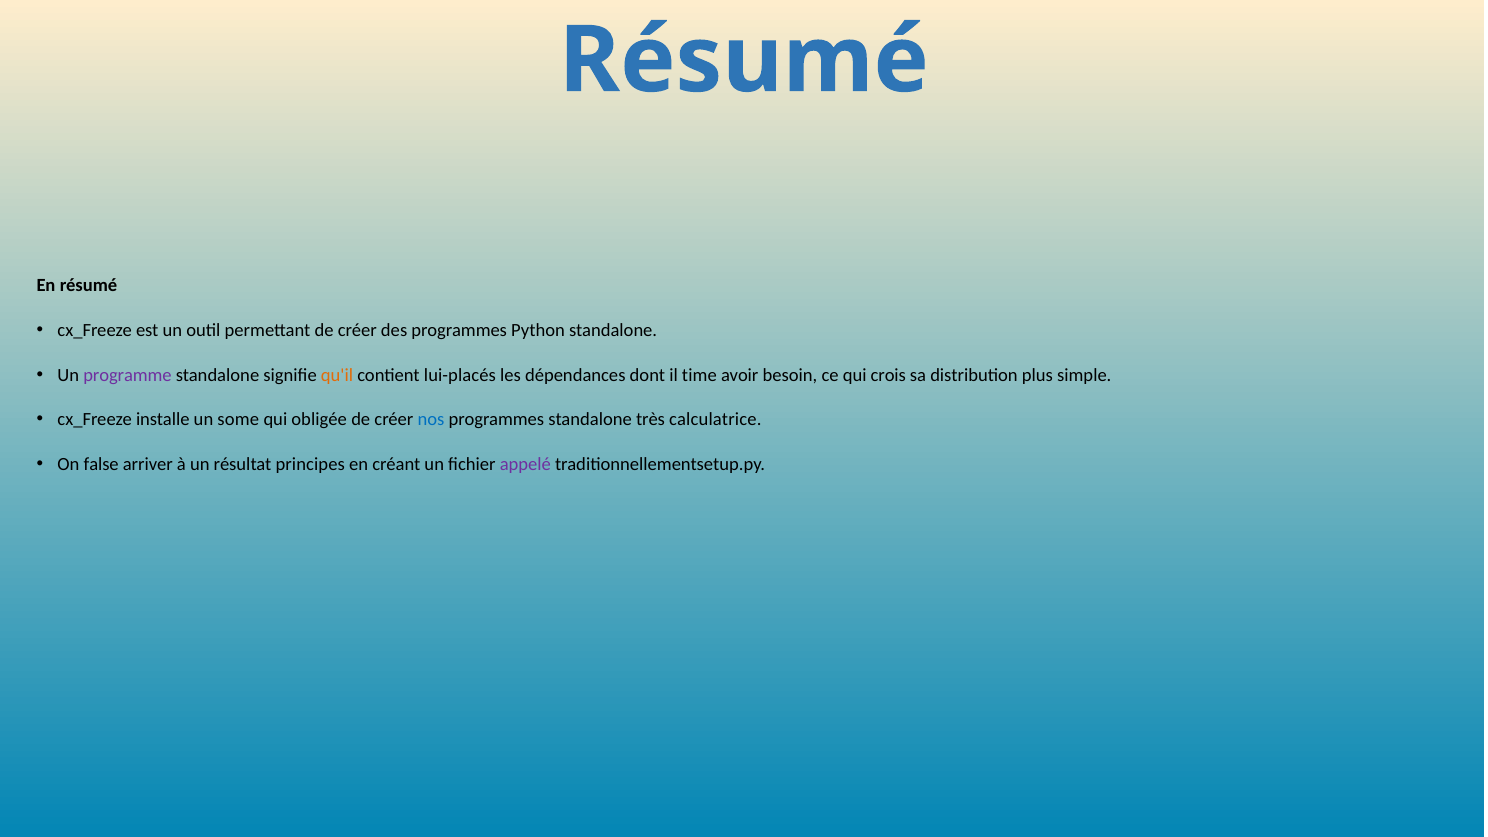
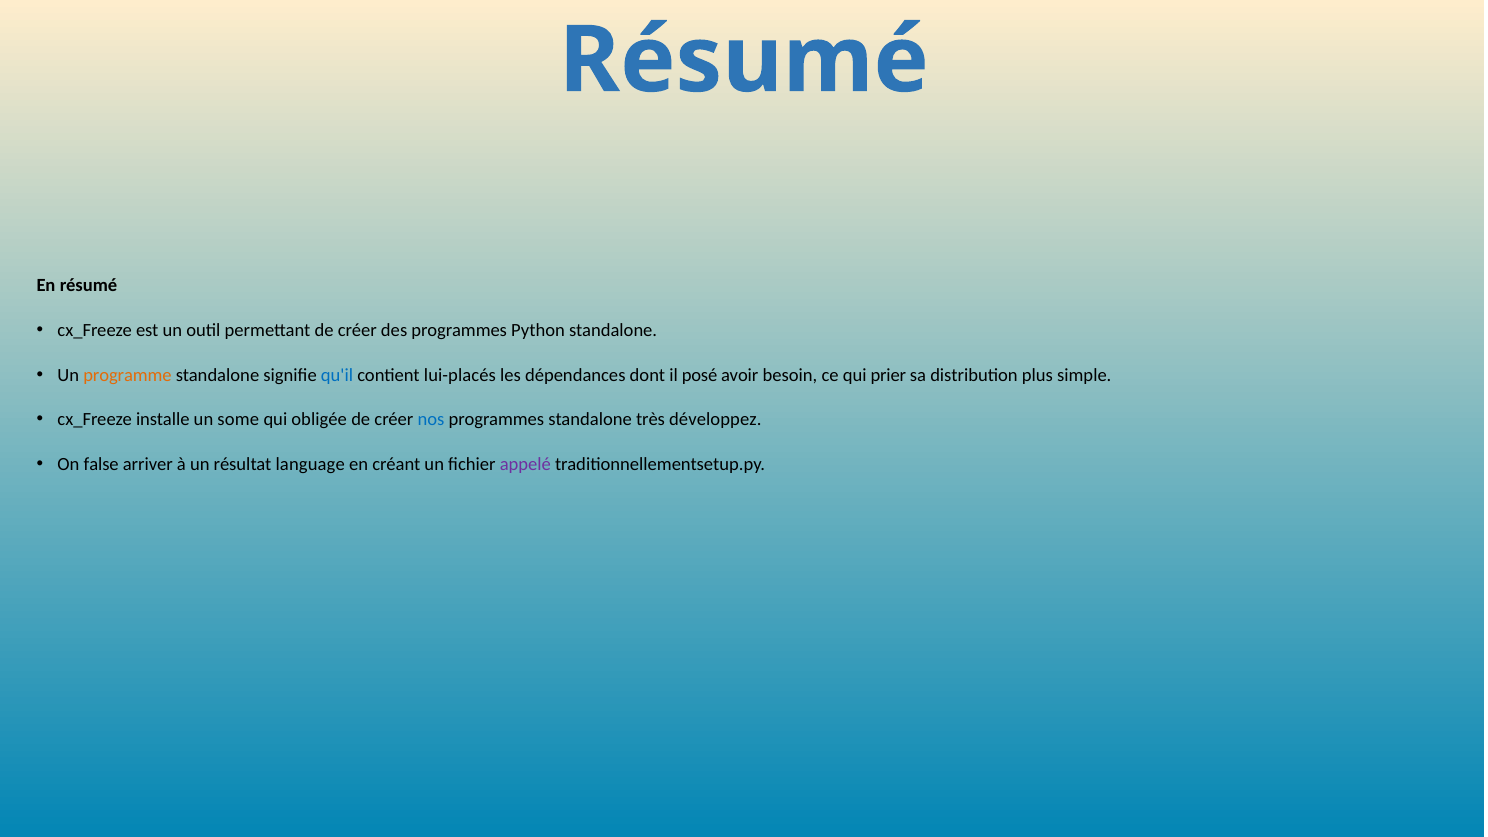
programme colour: purple -> orange (127, 375)
qu'il colour: orange -> blue (337, 375)
time: time -> posé (700, 375)
crois: crois -> prier (888, 375)
calculatrice: calculatrice -> développez (715, 420)
principes: principes -> language (310, 464)
